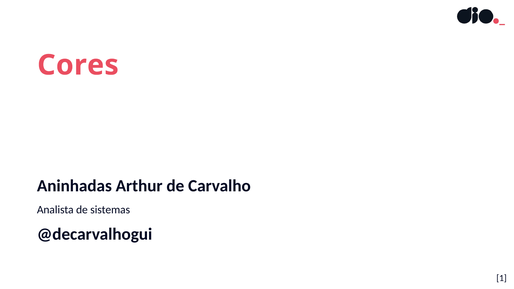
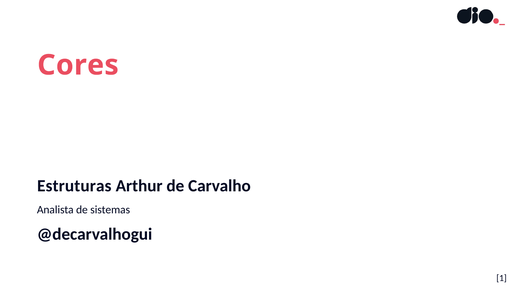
Aninhadas: Aninhadas -> Estruturas (74, 186)
